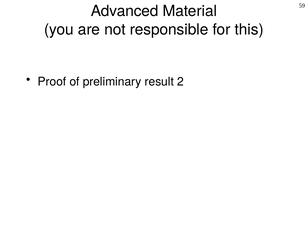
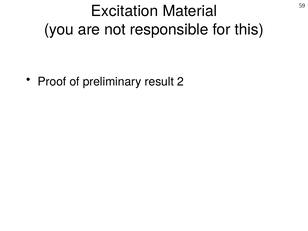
Advanced: Advanced -> Excitation (125, 11)
